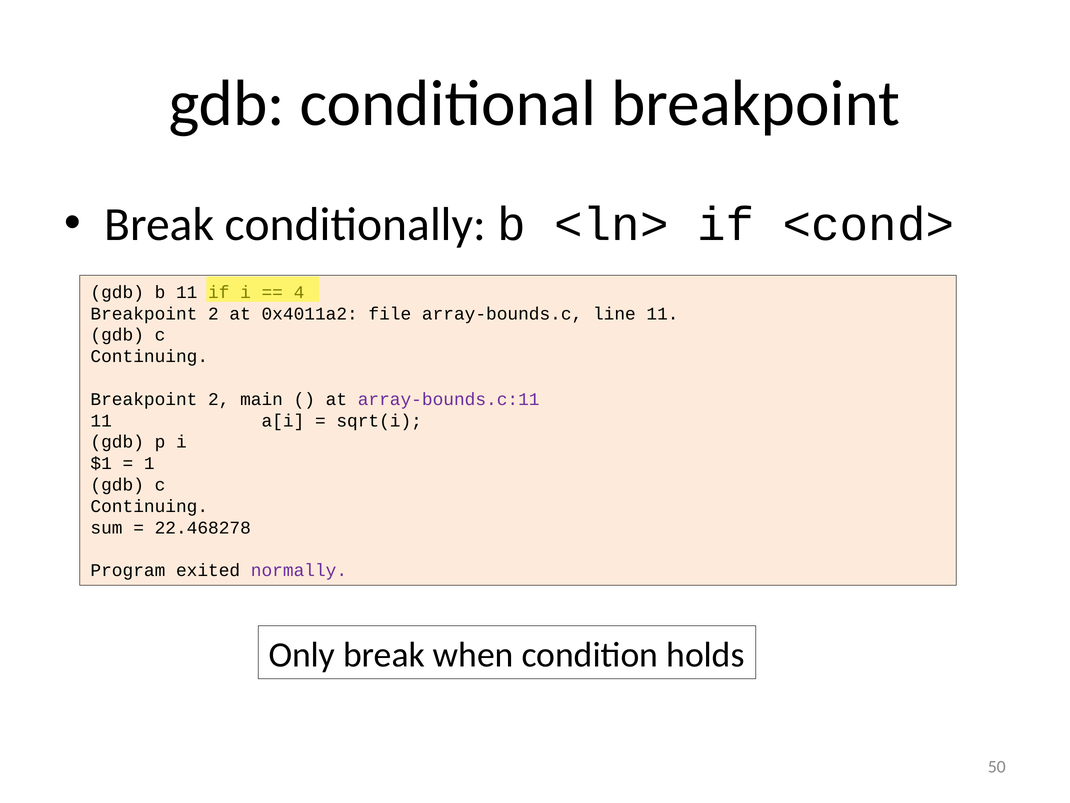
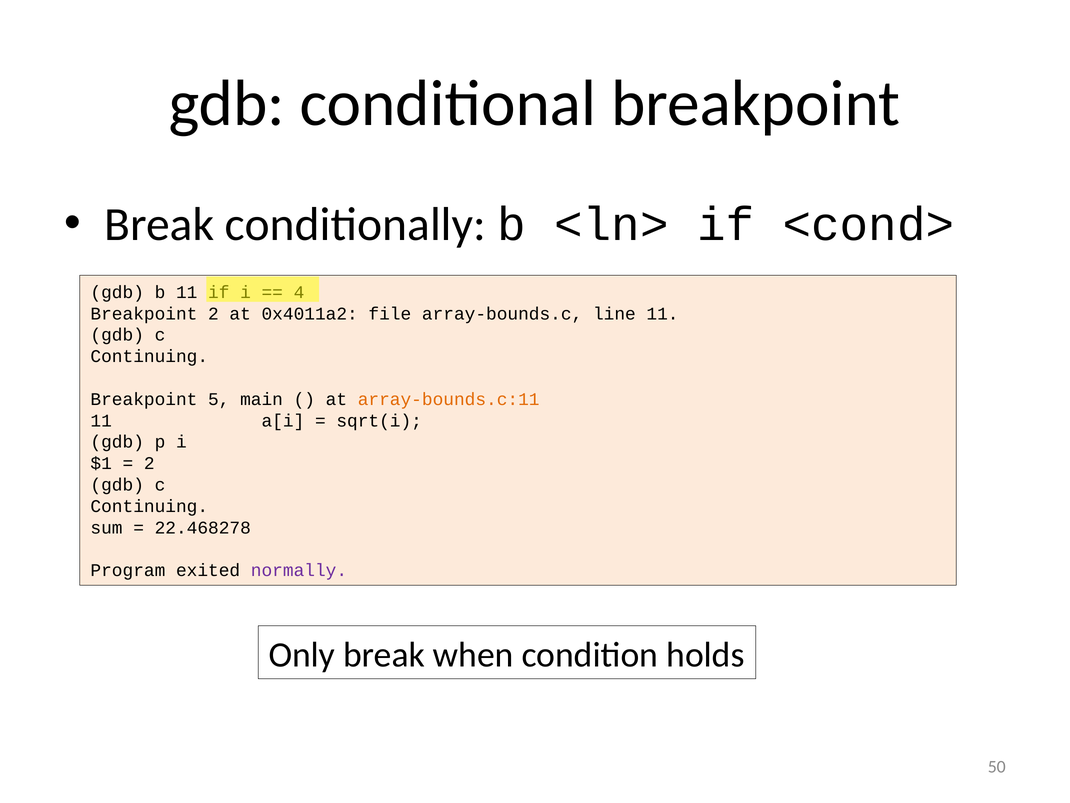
2: 2 -> 5 (219, 399)
array-bounds.c:11 colour: purple -> orange (449, 399)
1: 1 -> 2 (149, 463)
